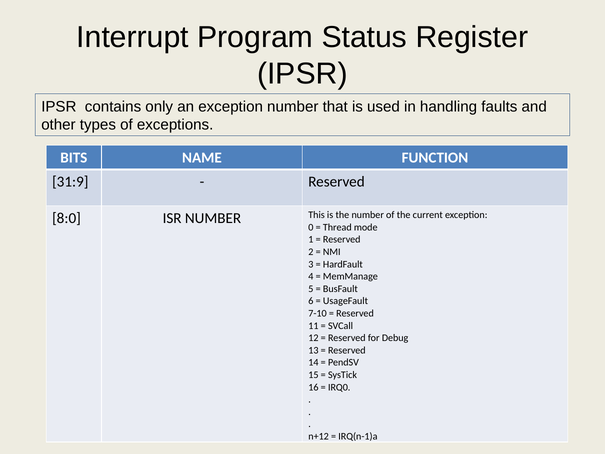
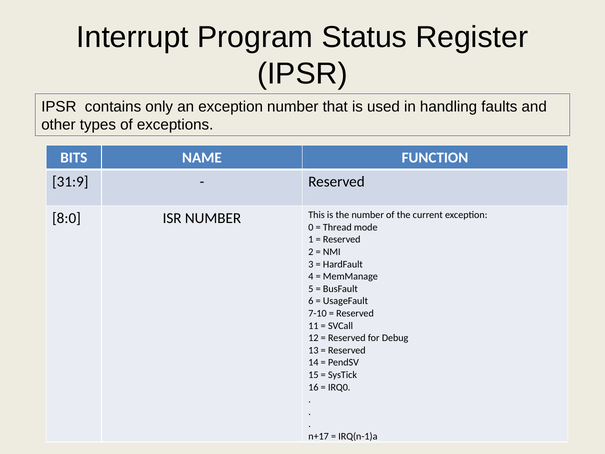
n+12: n+12 -> n+17 (319, 436)
